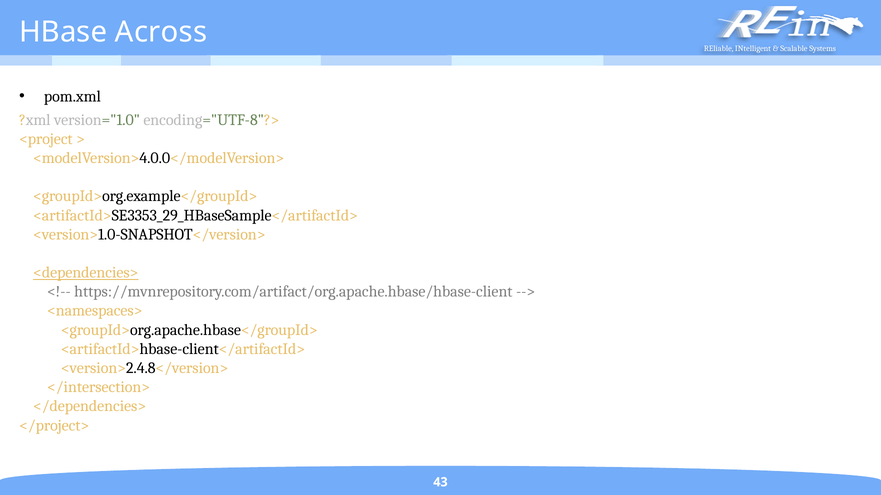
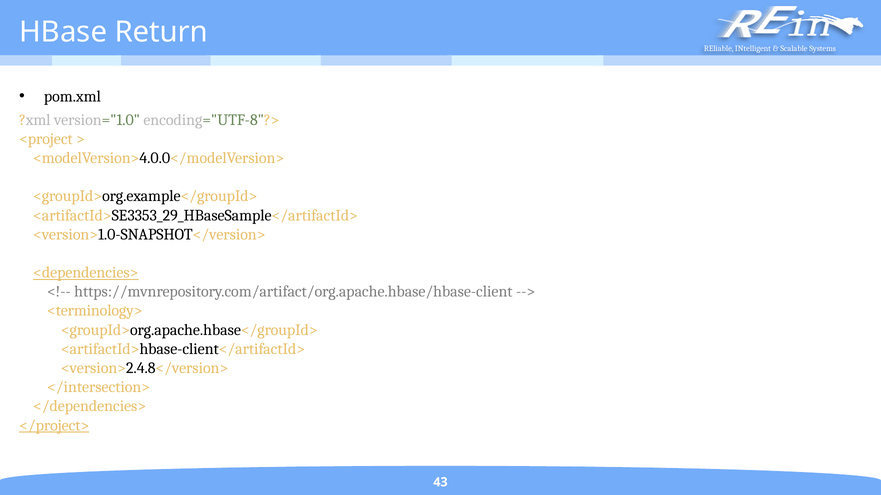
Across: Across -> Return (161, 32)
<namespaces>: <namespaces> -> <terminology> (95, 311)
</project> underline: none -> present (54, 426)
